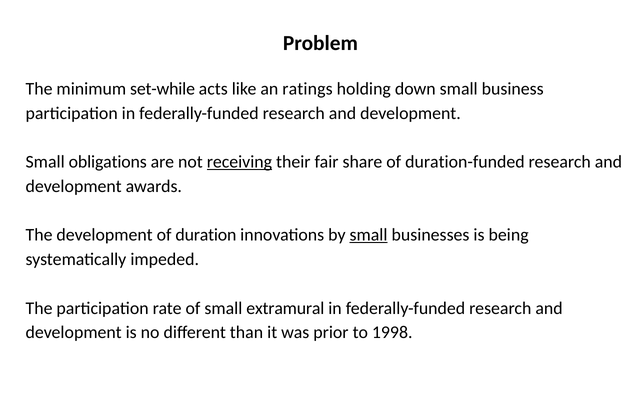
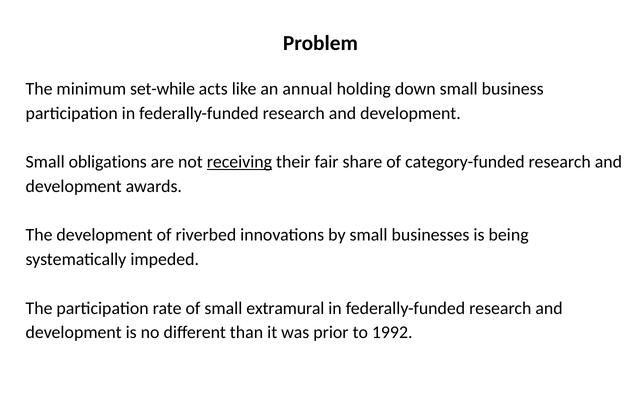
ratings: ratings -> annual (307, 89)
duration-funded: duration-funded -> category-funded (465, 162)
duration: duration -> riverbed (206, 235)
small underline: present -> none (369, 235)
1998: 1998 -> 1992 (392, 332)
